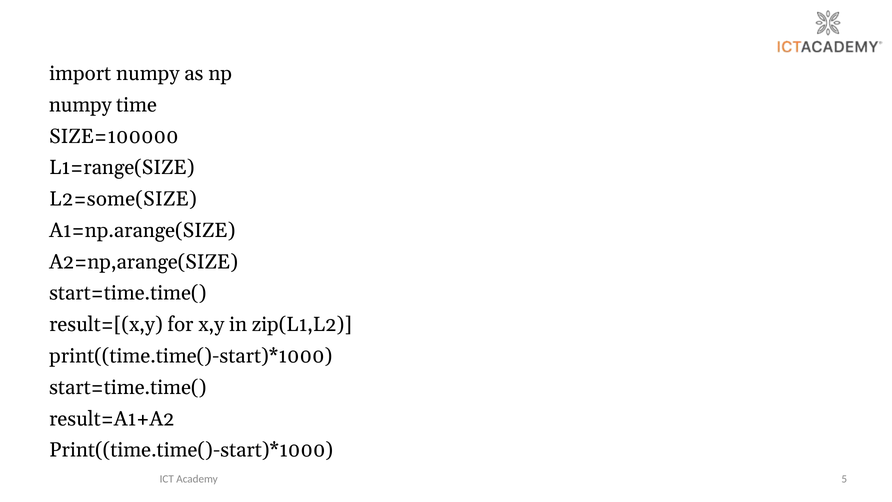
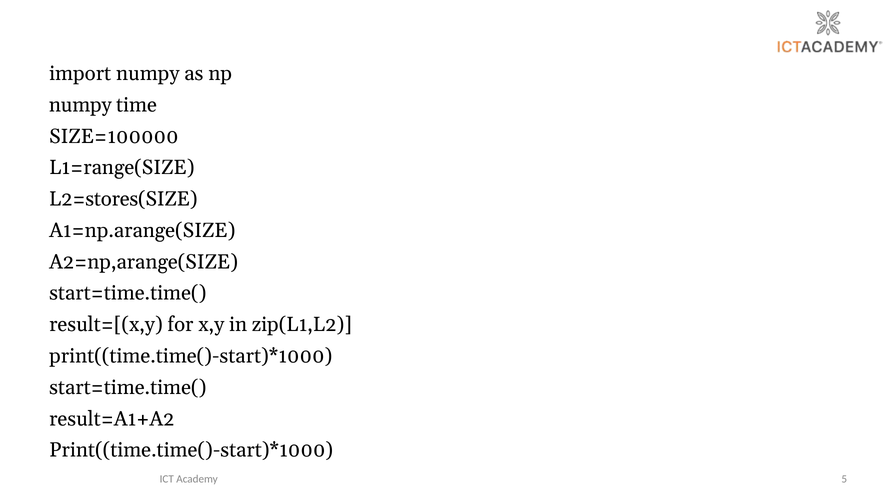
L2=some(SIZE: L2=some(SIZE -> L2=stores(SIZE (123, 199)
